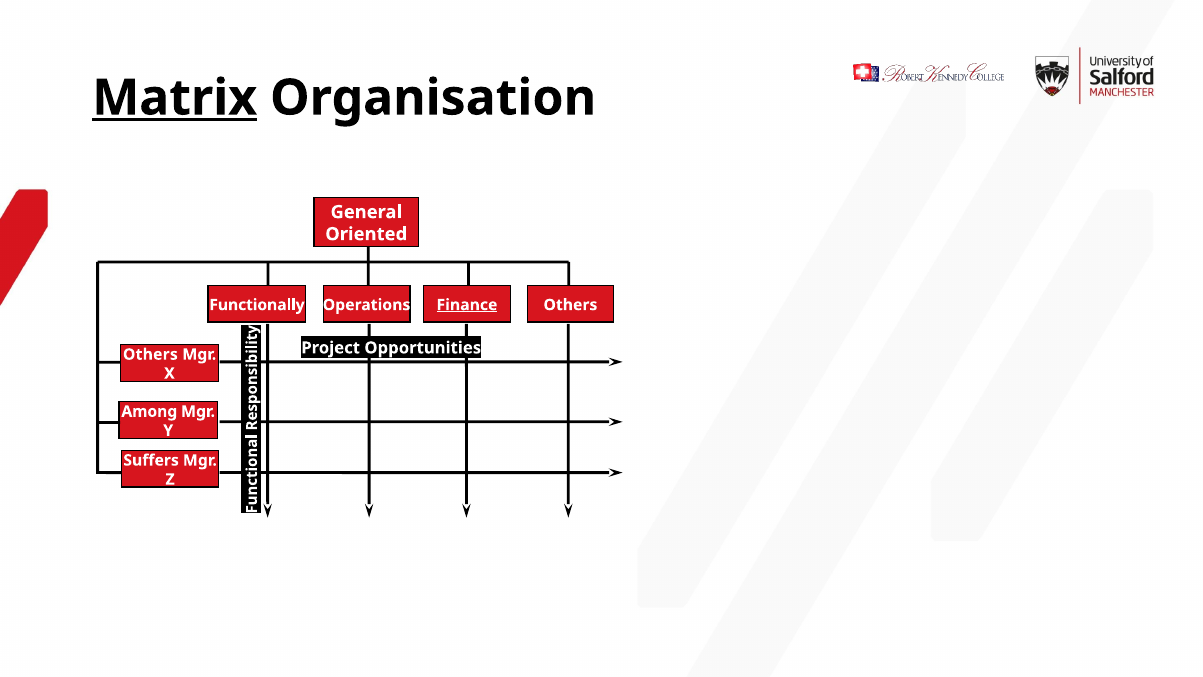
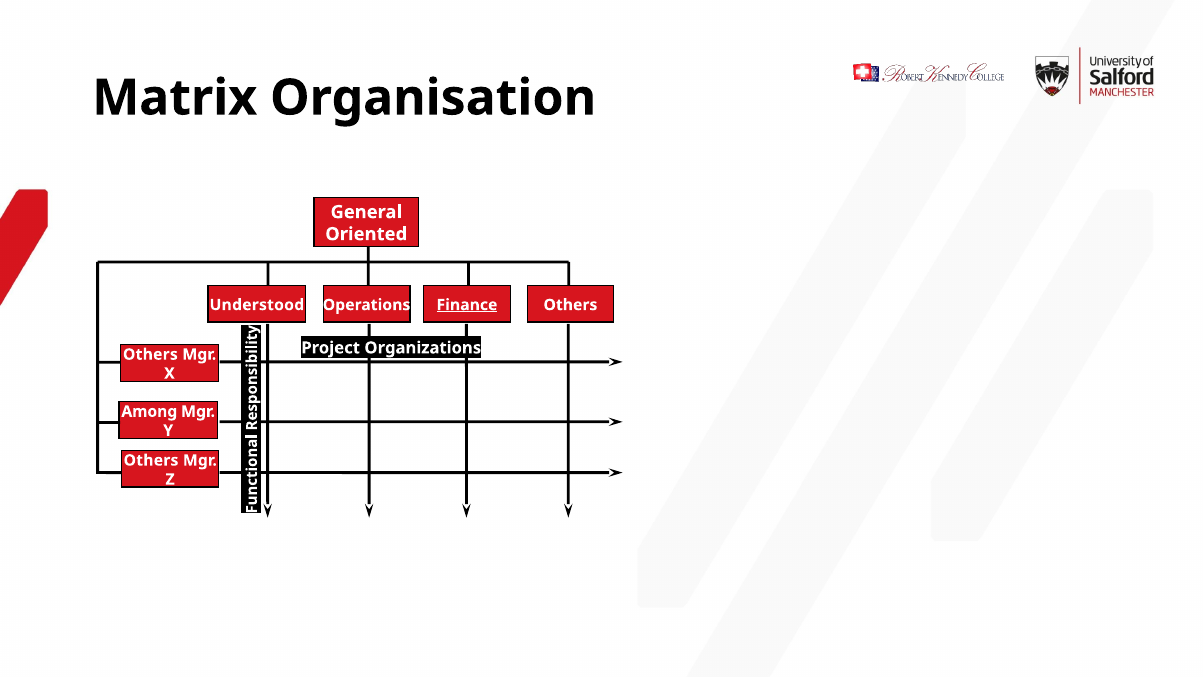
Matrix underline: present -> none (175, 98)
Functionally: Functionally -> Understood (257, 305)
Opportunities: Opportunities -> Organizations (423, 348)
Suffers: Suffers -> Others (151, 460)
